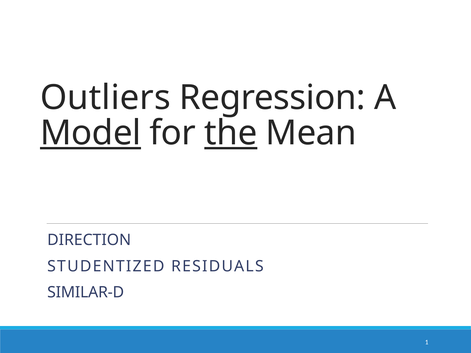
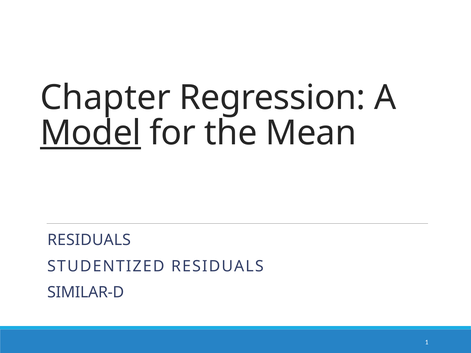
Outliers: Outliers -> Chapter (105, 98)
the underline: present -> none (231, 133)
DIRECTION: DIRECTION -> RESIDUALS (89, 240)
